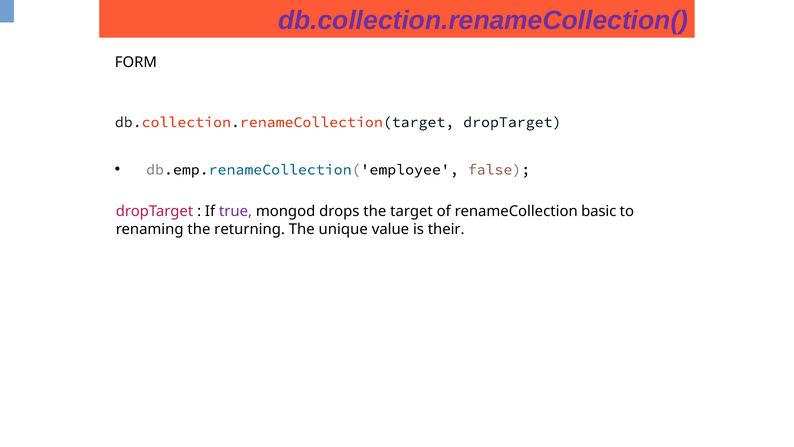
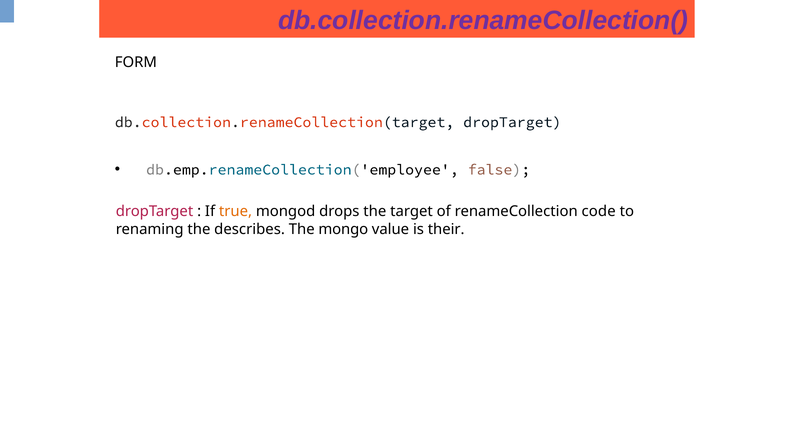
true colour: purple -> orange (236, 211)
basic: basic -> code (599, 211)
returning: returning -> describes (250, 229)
unique: unique -> mongo (343, 229)
